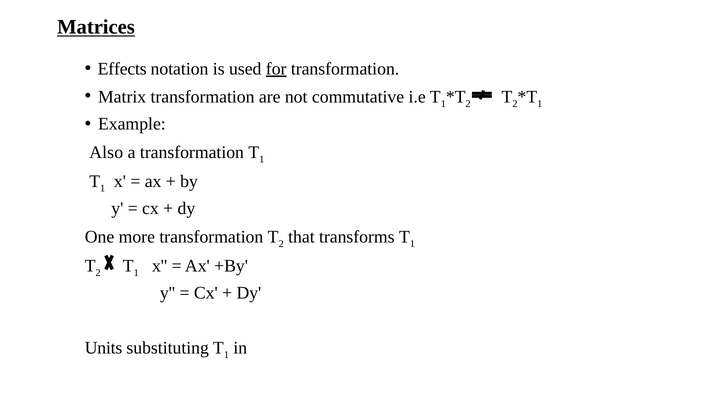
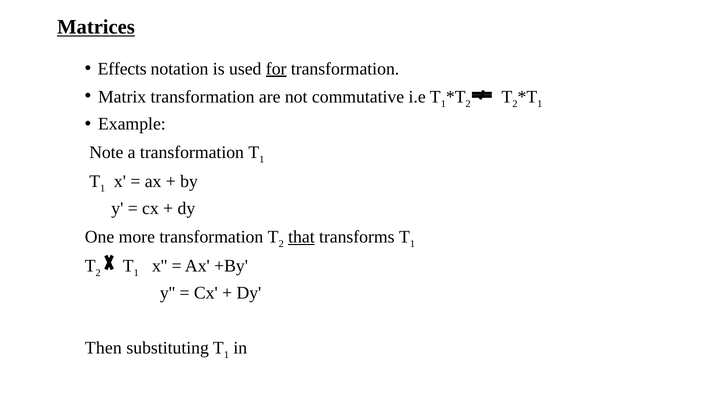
Also: Also -> Note (106, 153)
that underline: none -> present (301, 237)
Units: Units -> Then (103, 349)
